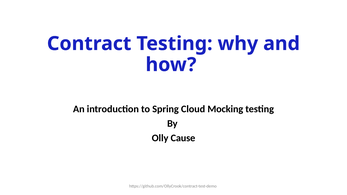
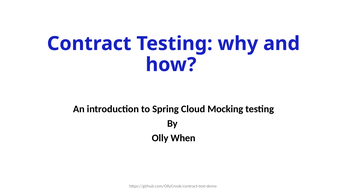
Cause: Cause -> When (183, 138)
